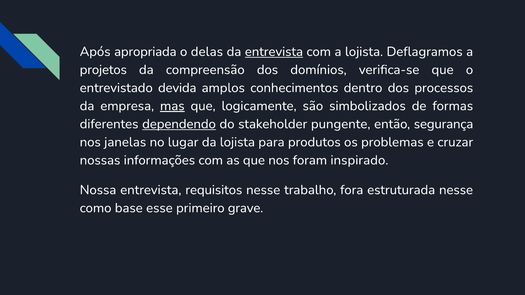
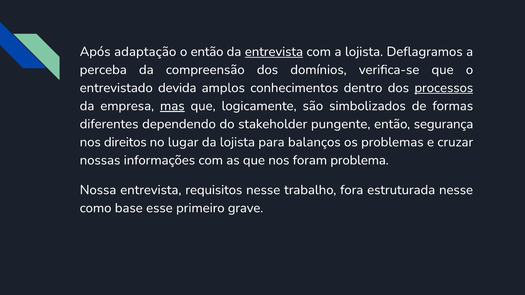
apropriada: apropriada -> adaptação (145, 52)
o delas: delas -> então (207, 52)
projetos: projetos -> perceba (103, 70)
processos underline: none -> present (444, 88)
dependendo underline: present -> none (179, 124)
janelas: janelas -> direitos (125, 142)
produtos: produtos -> balanços (314, 142)
inspirado: inspirado -> problema (360, 160)
